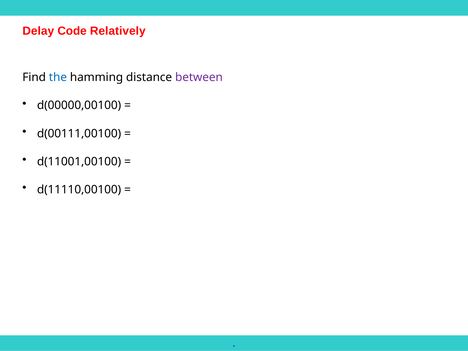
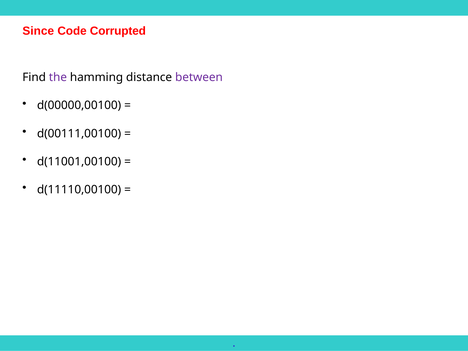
Delay: Delay -> Since (38, 31)
Relatively: Relatively -> Corrupted (118, 31)
the colour: blue -> purple (58, 77)
